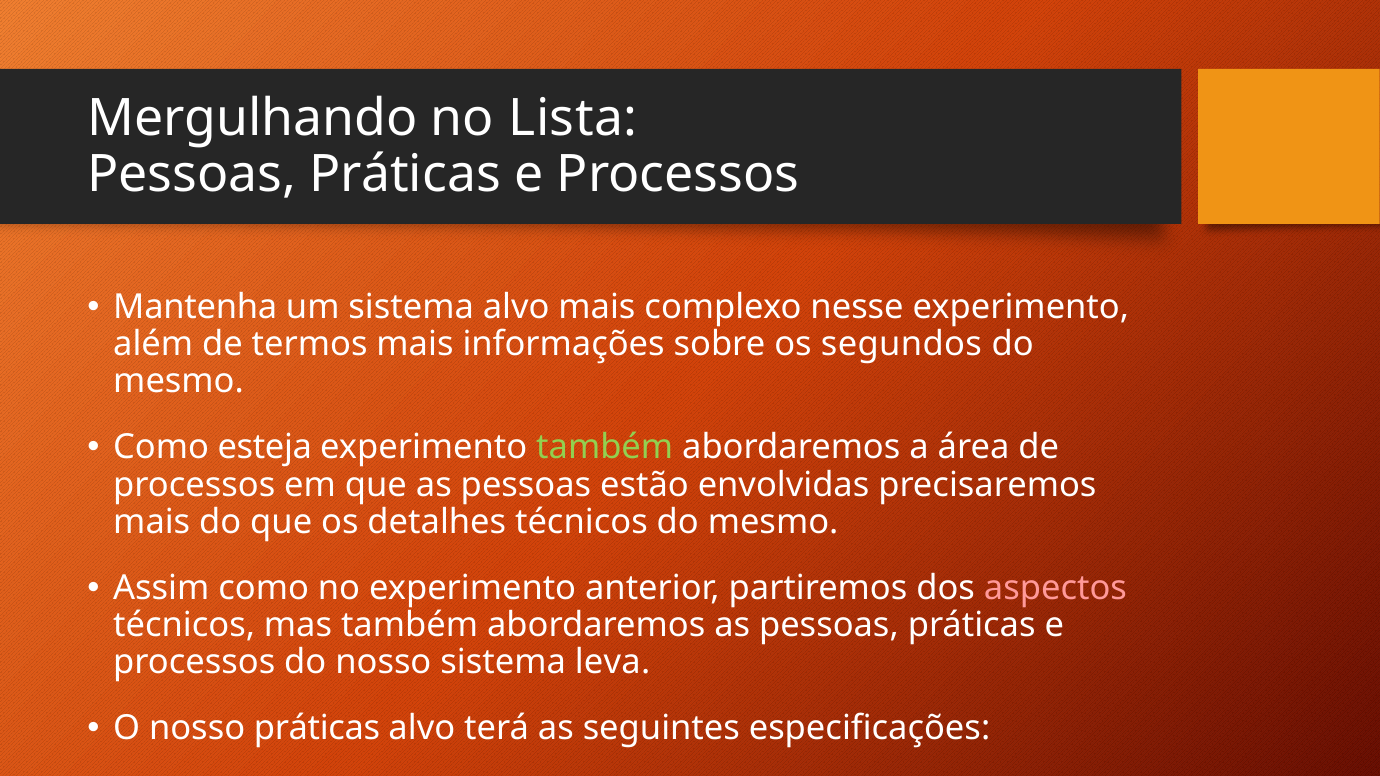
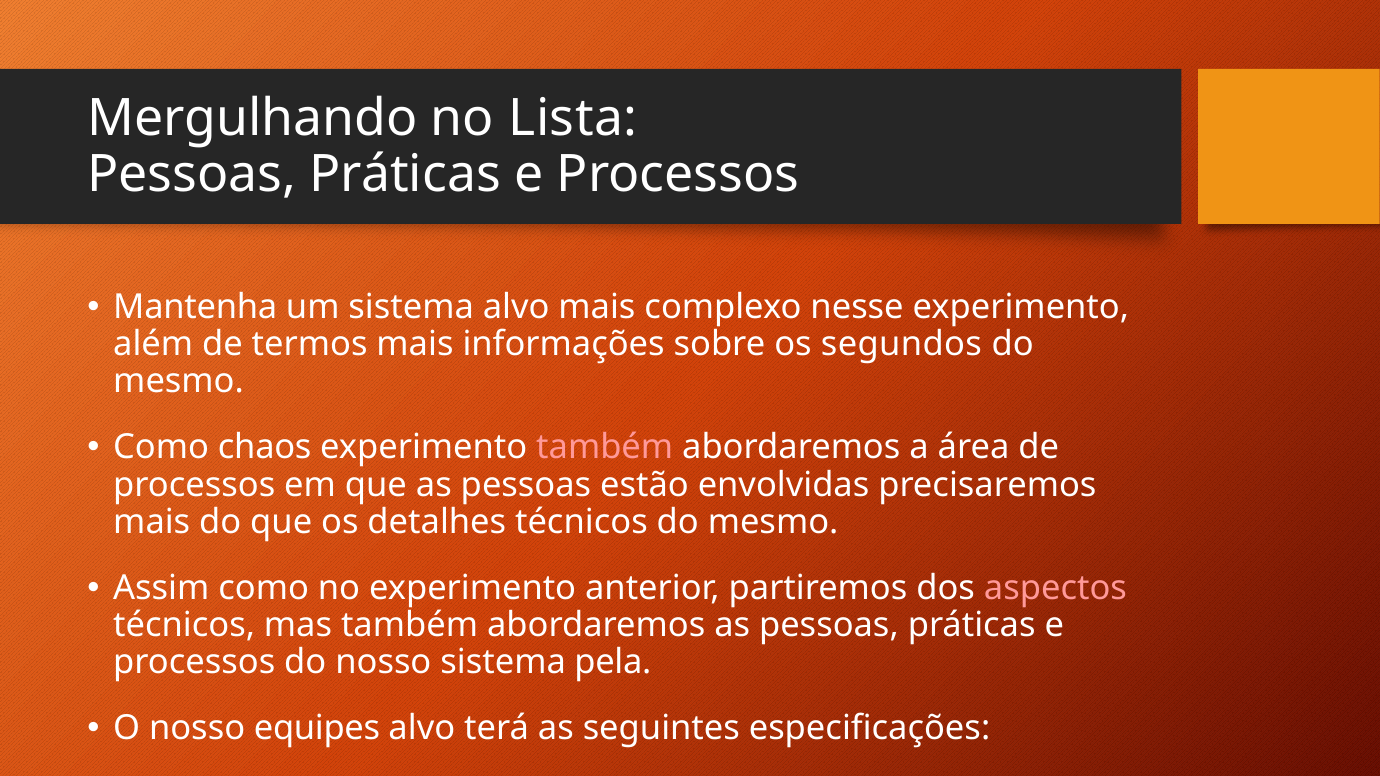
esteja: esteja -> chaos (265, 448)
também colour: light green -> pink (605, 448)
leva: leva -> pela (613, 663)
nosso práticas: práticas -> equipes (317, 729)
